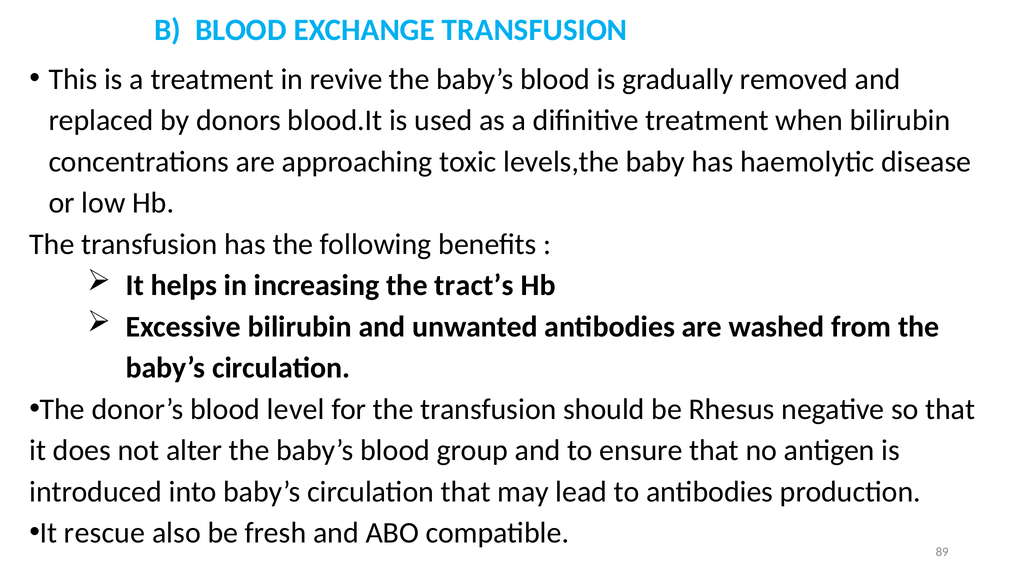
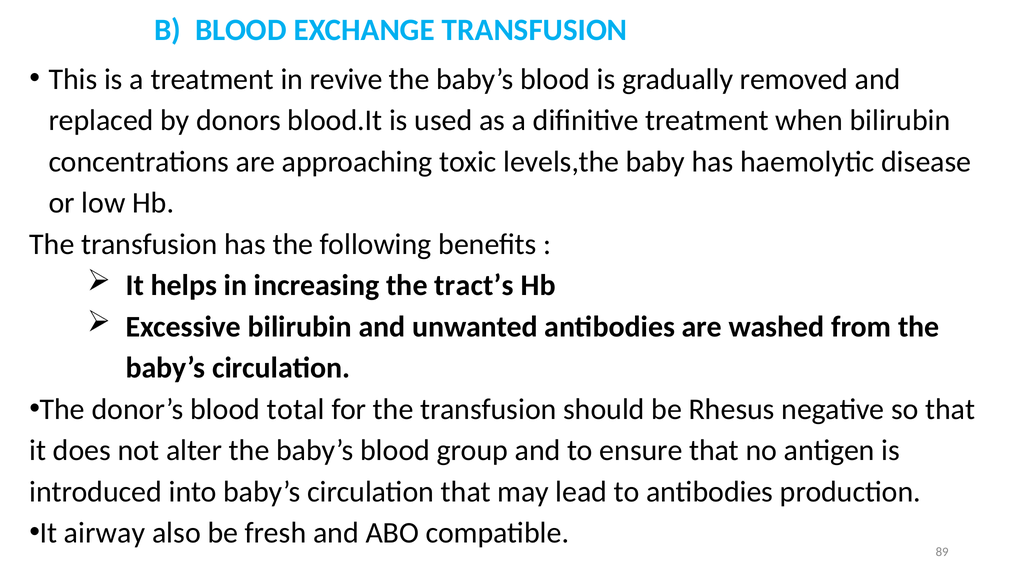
level: level -> total (296, 409)
rescue: rescue -> airway (105, 533)
